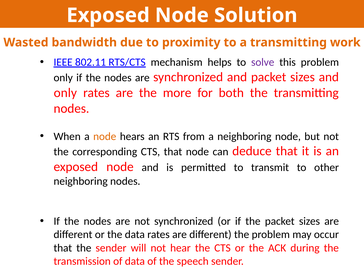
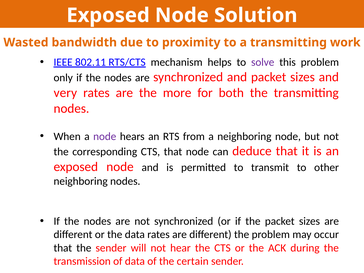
only: only -> very (65, 93)
node colour: orange -> purple (105, 136)
speech: speech -> certain (193, 261)
